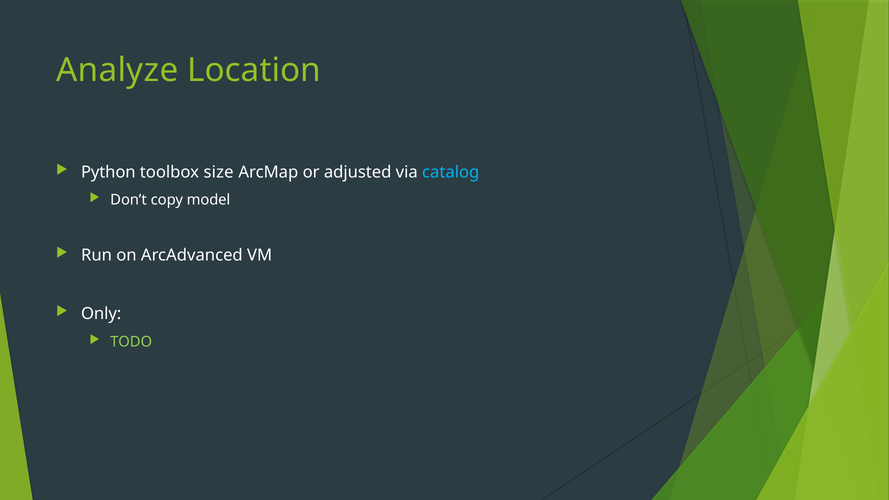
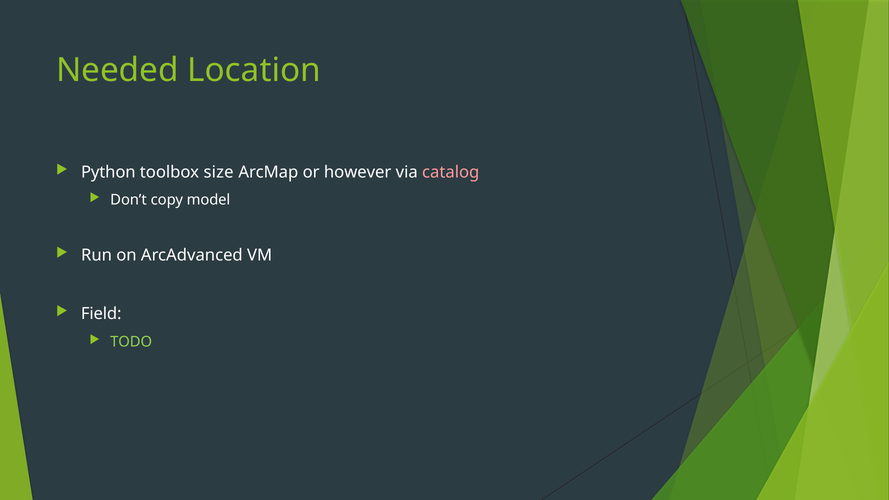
Analyze: Analyze -> Needed (117, 70)
adjusted: adjusted -> however (358, 172)
catalog colour: light blue -> pink (451, 172)
Only: Only -> Field (101, 314)
